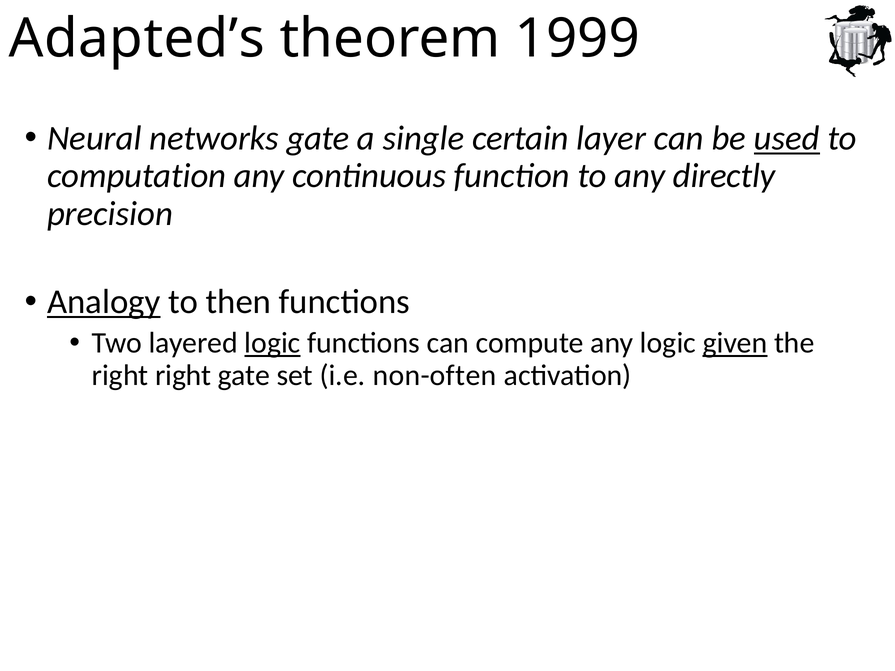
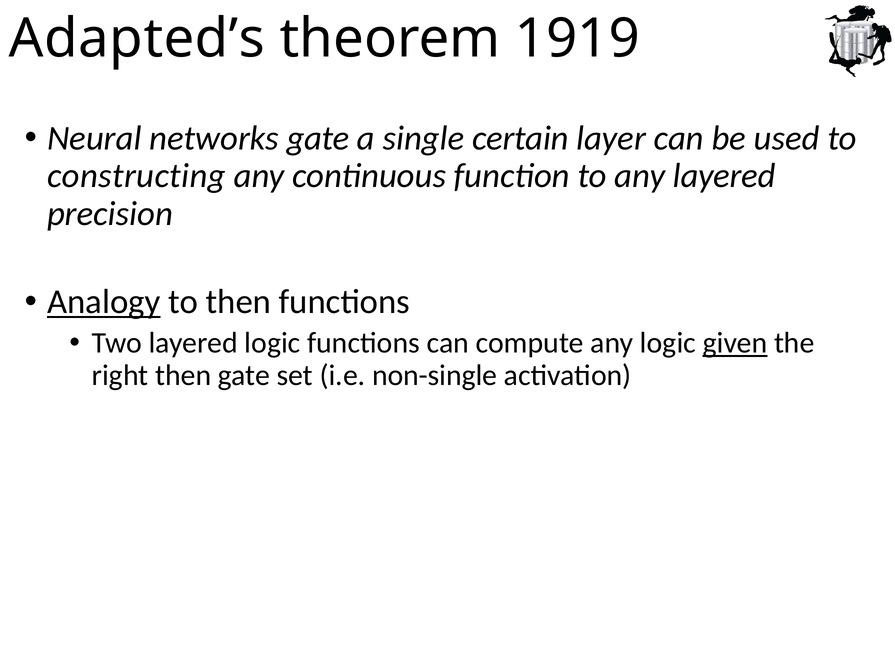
1999: 1999 -> 1919 (577, 39)
used underline: present -> none (787, 138)
computation: computation -> constructing (136, 176)
any directly: directly -> layered (724, 176)
logic underline: present -> none (272, 343)
right right: right -> then (183, 375)
non-often: non-often -> non-single (435, 375)
